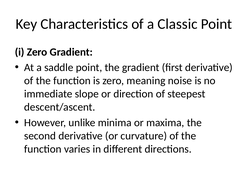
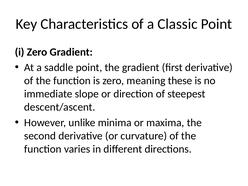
noise: noise -> these (180, 81)
